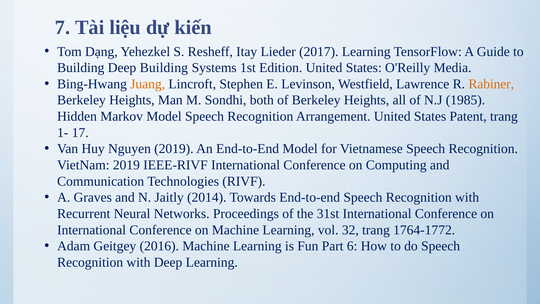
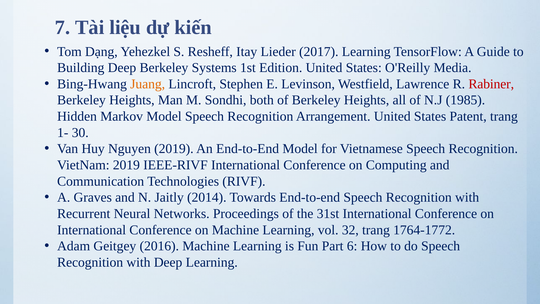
Deep Building: Building -> Berkeley (164, 68)
Rabiner colour: orange -> red (491, 84)
17: 17 -> 30 (80, 133)
